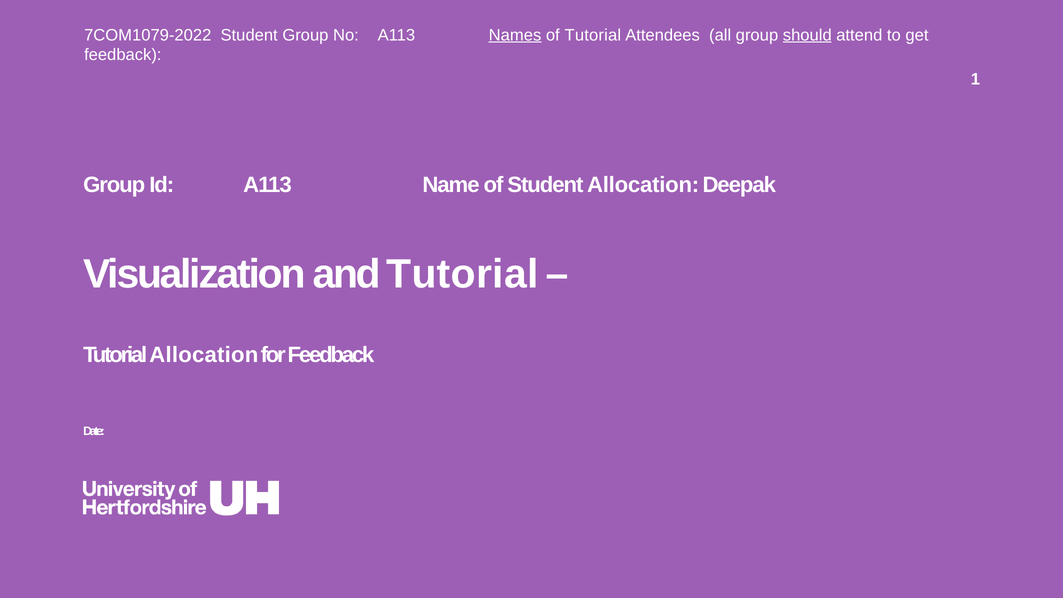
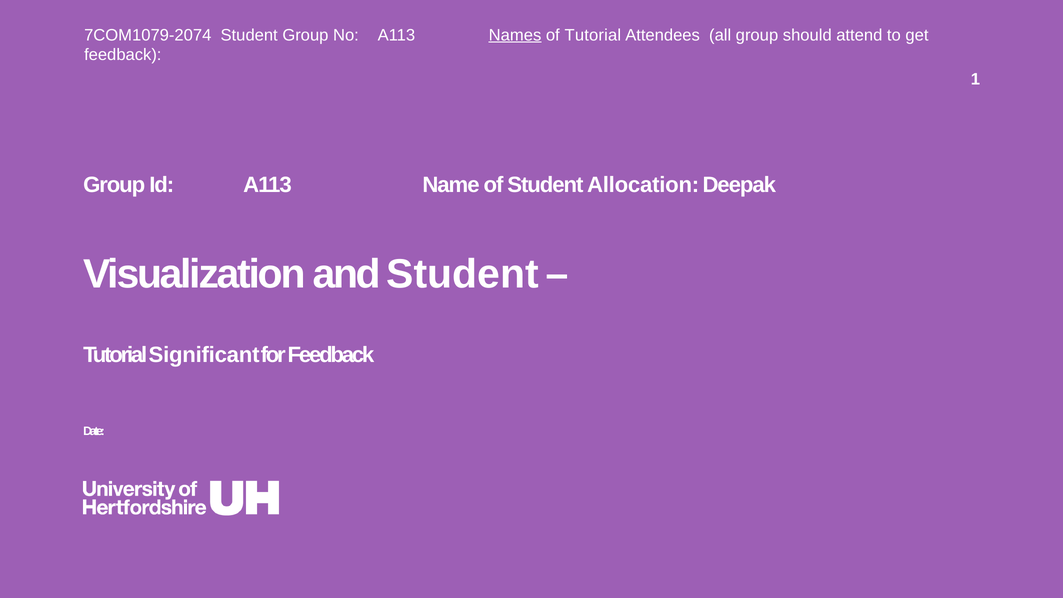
7COM1079-2022: 7COM1079-2022 -> 7COM1079-2074 (148, 35)
should underline: present -> none (807, 35)
and Tutorial: Tutorial -> Student (463, 274)
Tutorial Allocation: Allocation -> Significant (204, 355)
